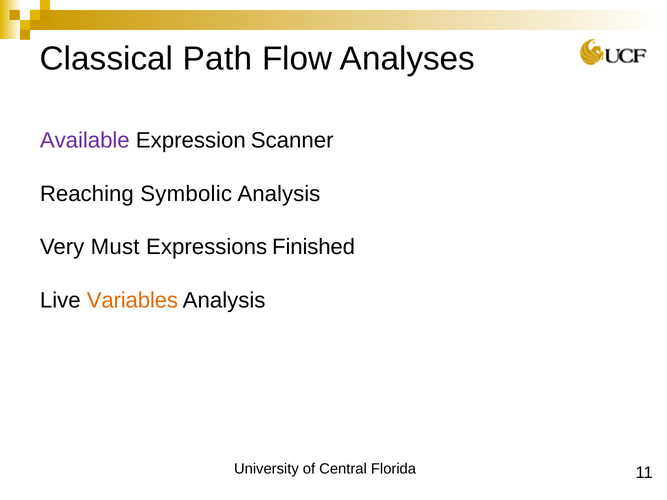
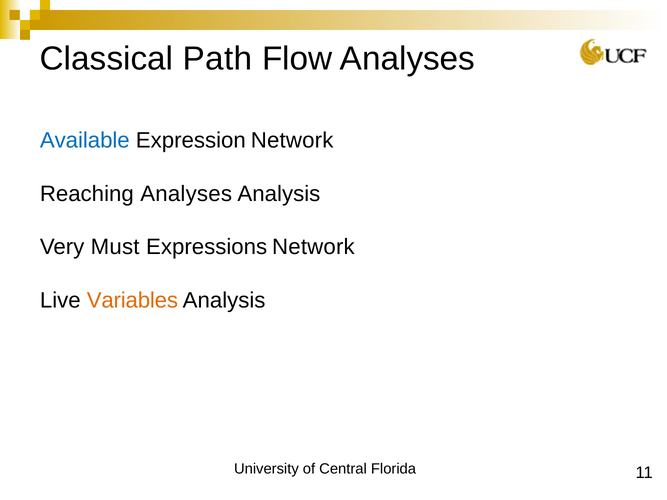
Available colour: purple -> blue (85, 140)
Expression Scanner: Scanner -> Network (292, 140)
Reaching Symbolic: Symbolic -> Analyses (186, 194)
Expressions Finished: Finished -> Network (313, 247)
